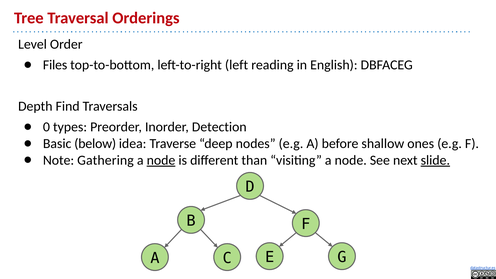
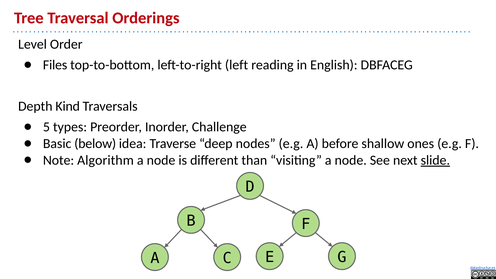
Find: Find -> Kind (68, 106)
0: 0 -> 5 (46, 127)
Detection: Detection -> Challenge (219, 127)
Gathering: Gathering -> Algorithm (106, 160)
node underline: present -> none (161, 160)
